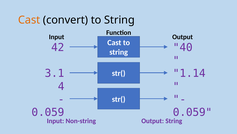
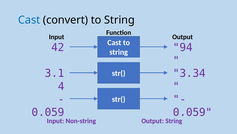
Cast colour: orange -> blue (29, 20)
40: 40 -> 94 (183, 47)
1.14: 1.14 -> 3.34 (189, 73)
